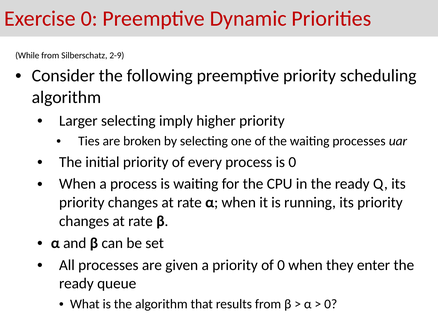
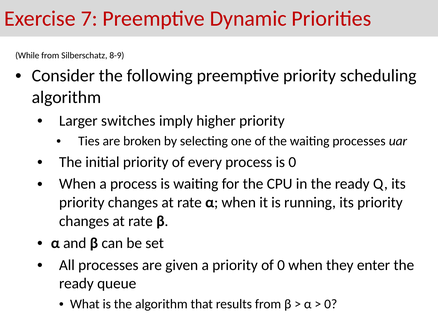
Exercise 0: 0 -> 7 (89, 18)
2-9: 2-9 -> 8-9 (117, 55)
Larger selecting: selecting -> switches (128, 121)
